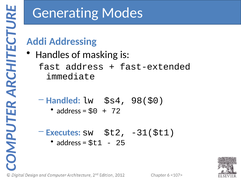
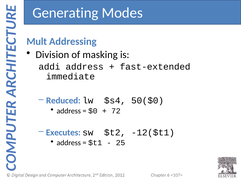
Addi: Addi -> Mult (37, 42)
Handles: Handles -> Division (52, 55)
fast: fast -> addi (49, 67)
Handled: Handled -> Reduced (63, 100)
98($0: 98($0 -> 50($0 (148, 100)
-31($t1: -31($t1 -> -12($t1 (153, 132)
